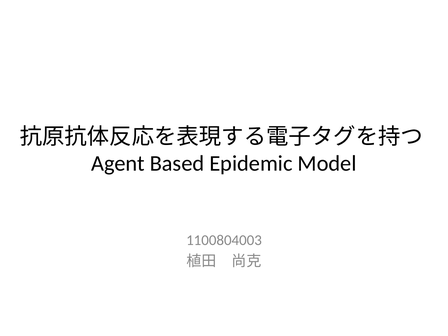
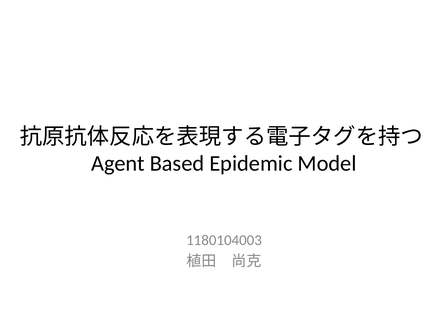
1100804003: 1100804003 -> 1180104003 (224, 240)
